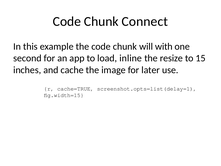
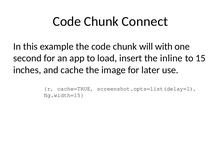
inline: inline -> insert (131, 58)
resize: resize -> inline (171, 58)
